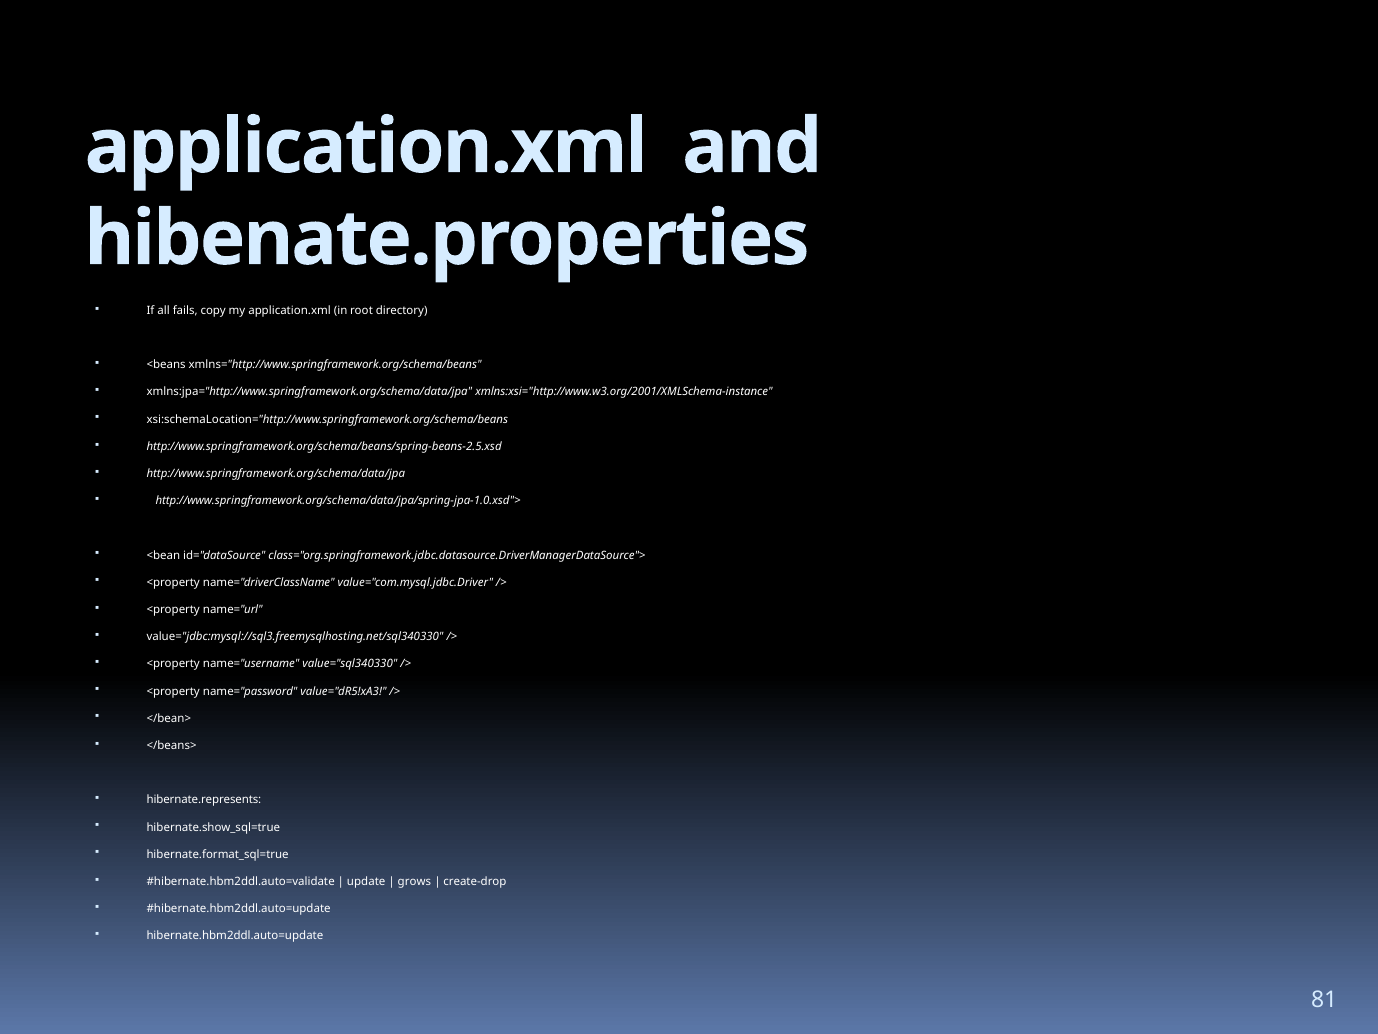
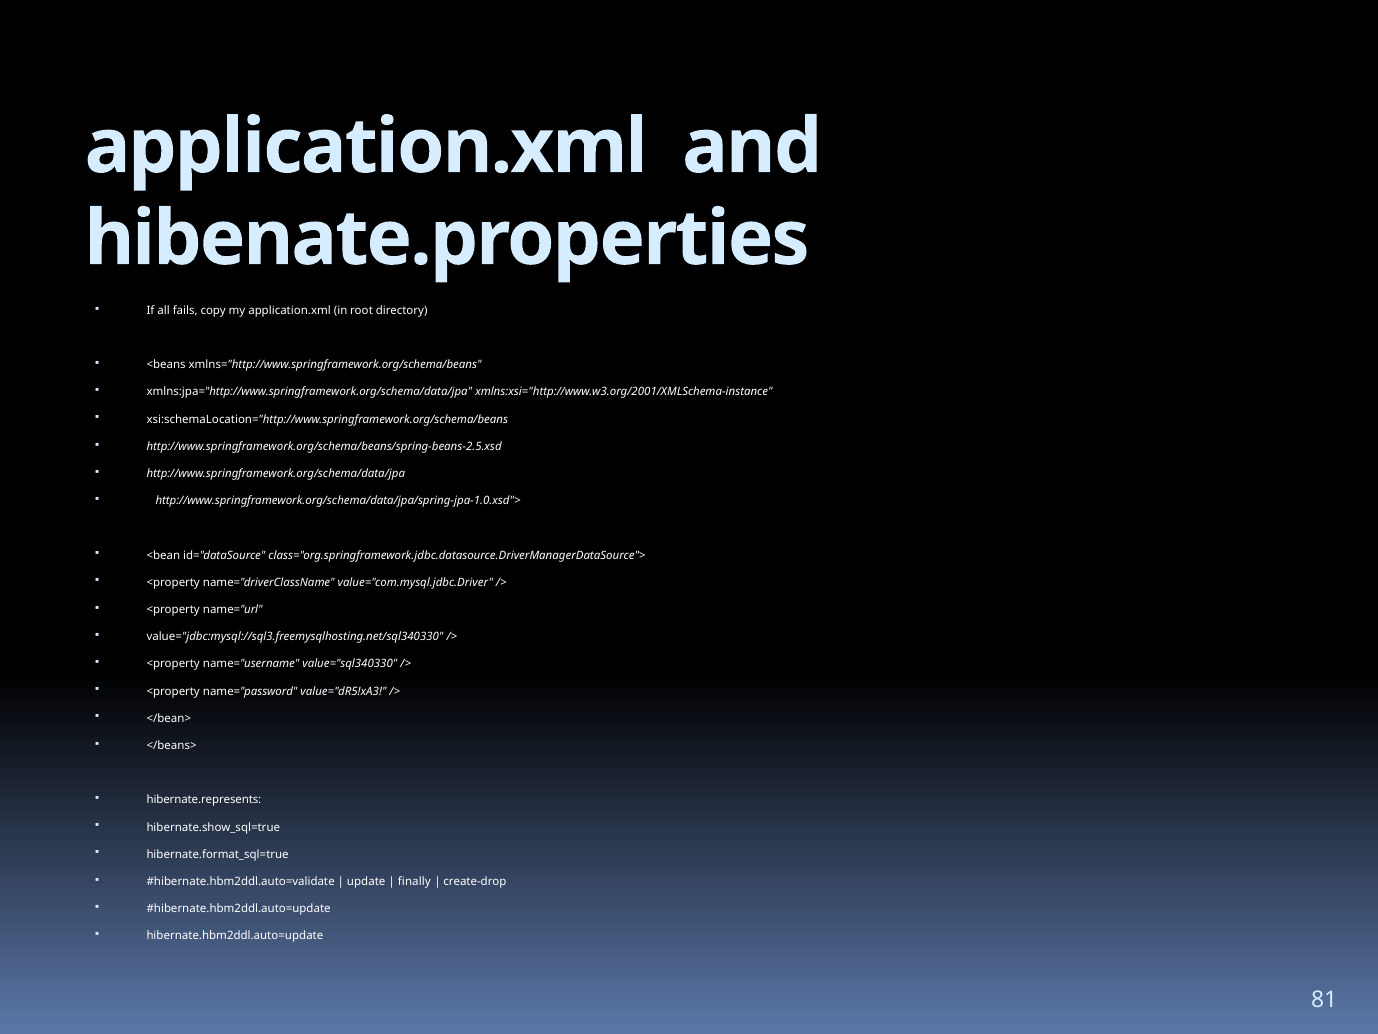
grows: grows -> finally (414, 881)
